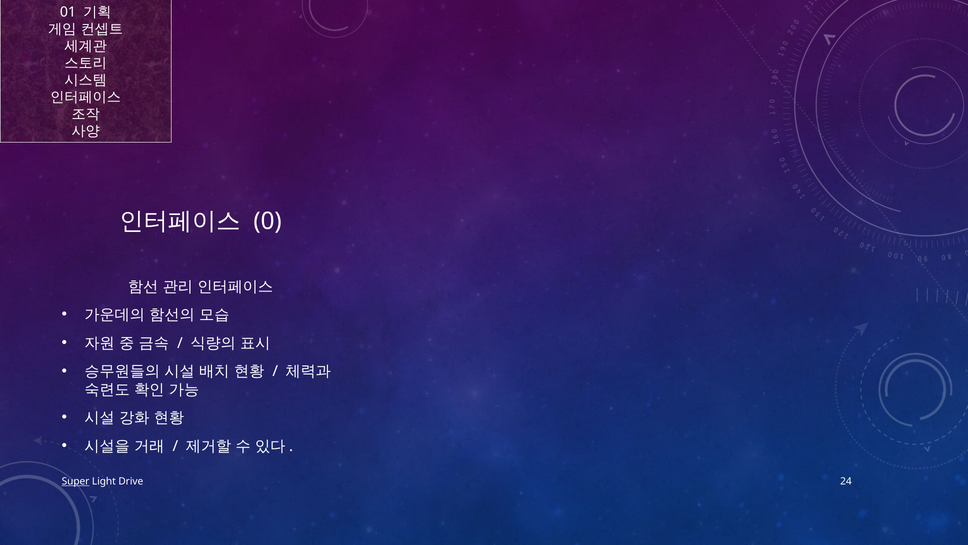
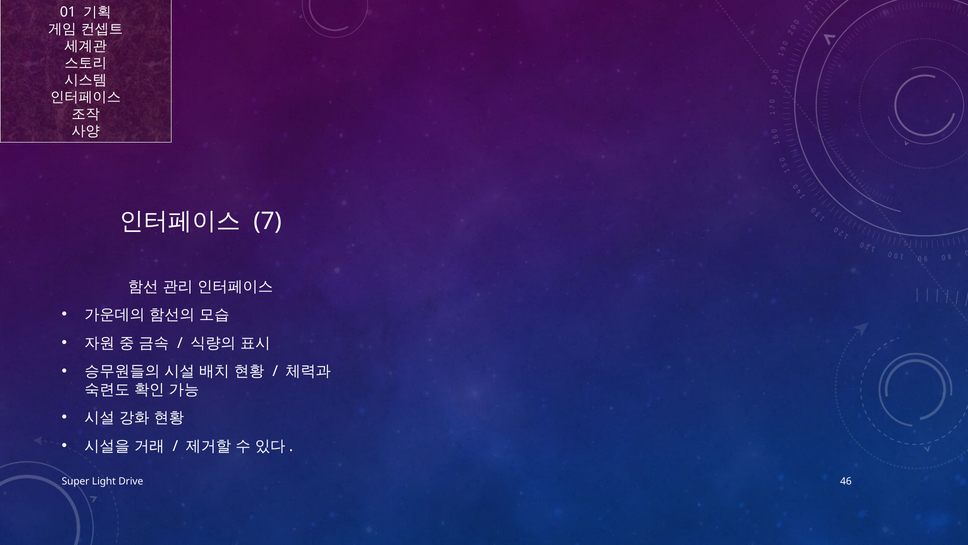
0: 0 -> 7 (268, 221)
Super underline: present -> none (76, 481)
24: 24 -> 46 (846, 481)
